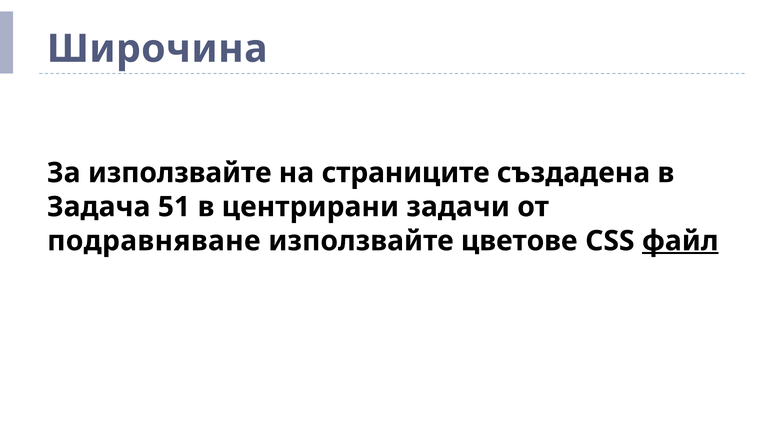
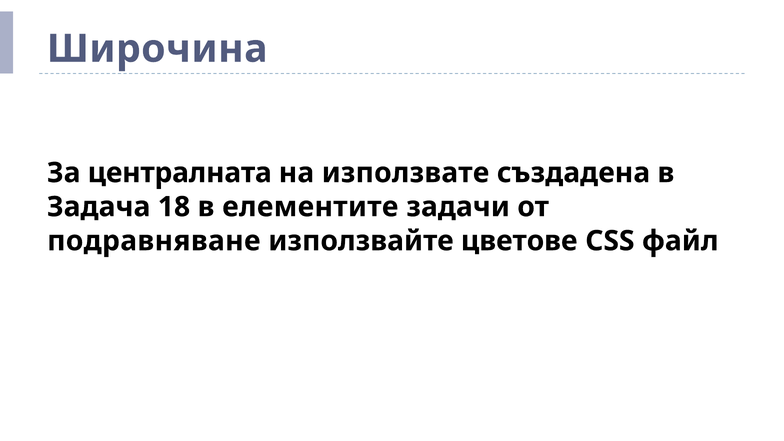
За използвайте: използвайте -> централната (180, 173)
страниците: страниците -> използвате (405, 173)
51: 51 -> 18 (174, 207)
центрирани: центрирани -> елементите (310, 207)
файл underline: present -> none (680, 241)
